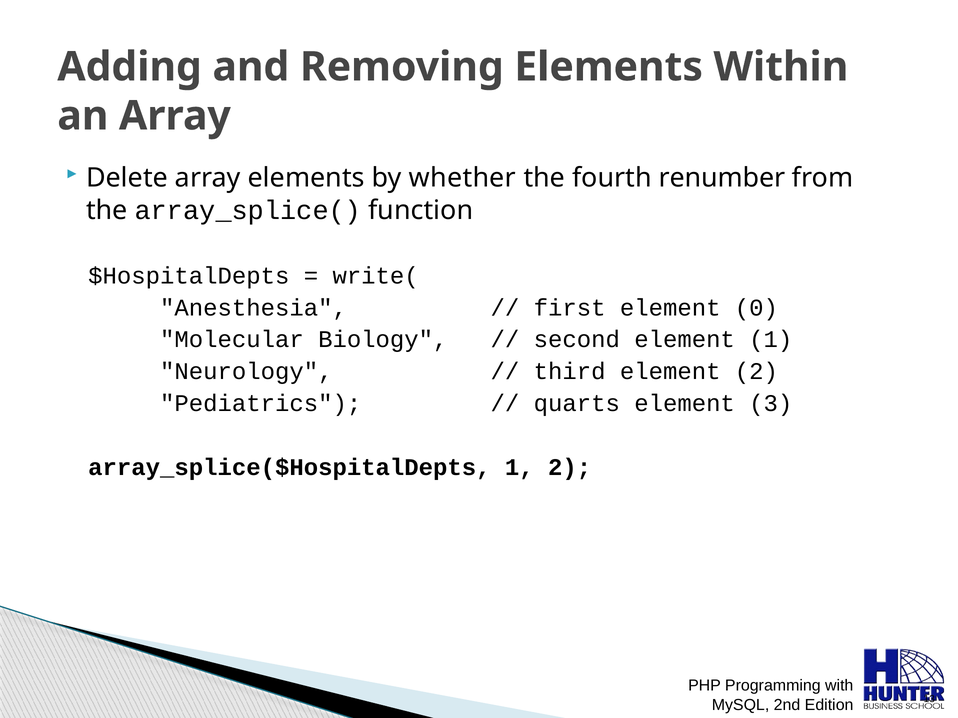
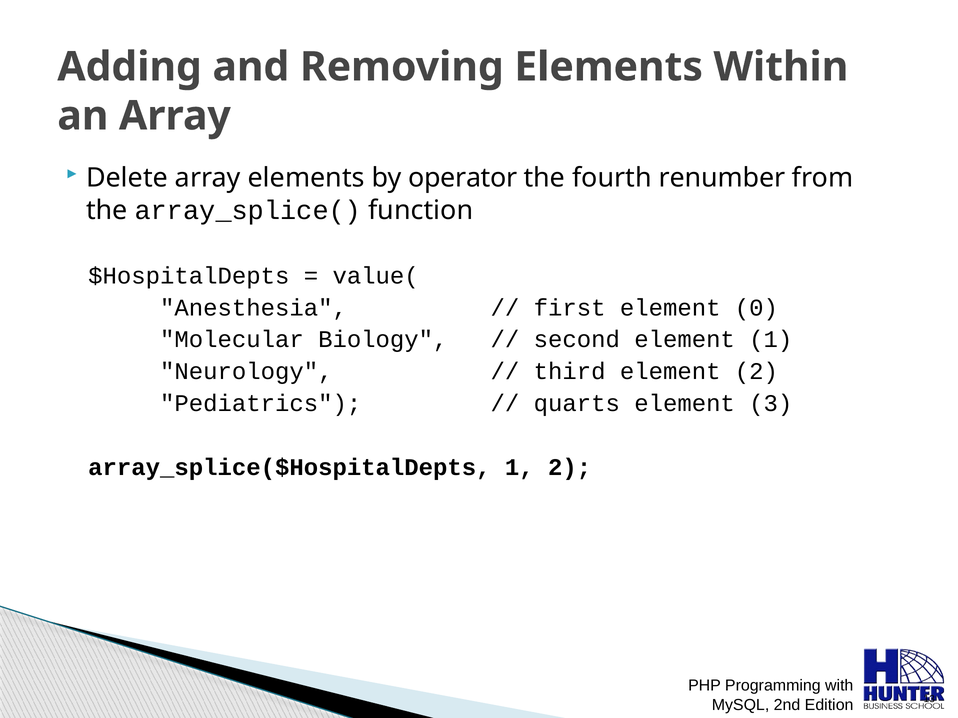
whether: whether -> operator (463, 178)
write(: write( -> value( (376, 276)
